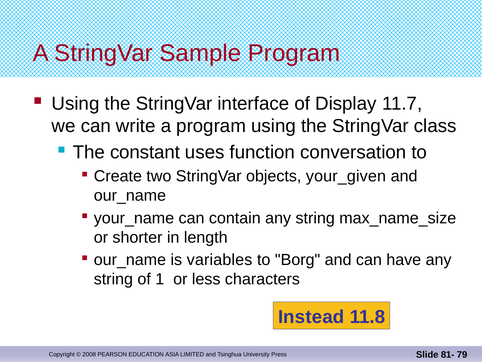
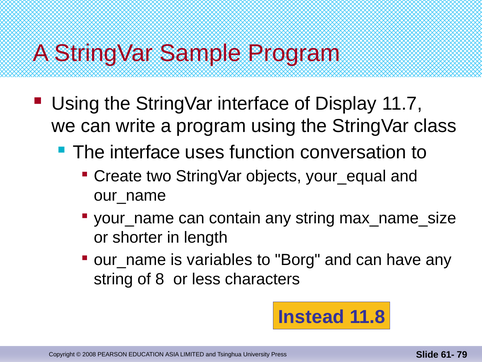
The constant: constant -> interface (145, 152)
your_given: your_given -> your_equal (346, 176)
1: 1 -> 8 (160, 279)
81-: 81- -> 61- (448, 354)
